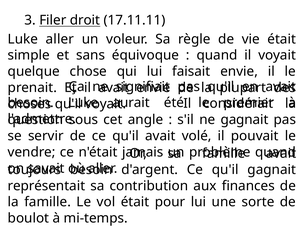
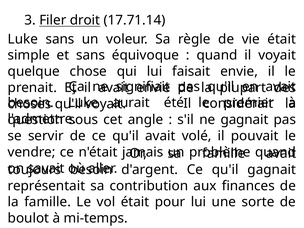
17.11.11: 17.11.11 -> 17.71.14 (134, 20)
Luke aller: aller -> sans (60, 39)
